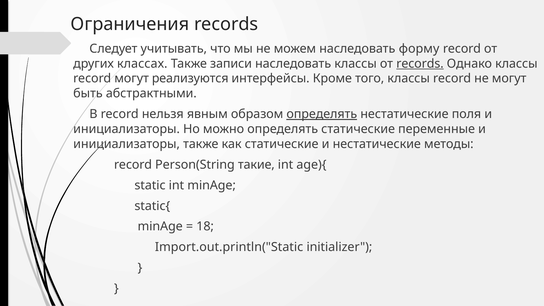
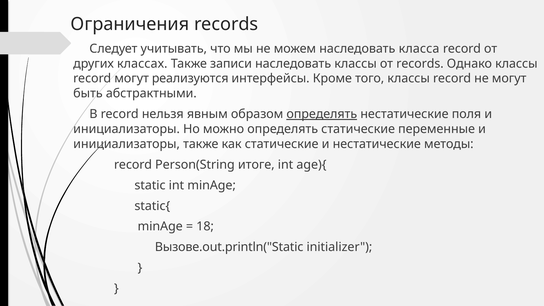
форму: форму -> класса (419, 49)
records underline: present -> none (420, 64)
такие: такие -> итоге (256, 165)
Import.out.println("Static: Import.out.println("Static -> Вызове.out.println("Static (229, 247)
